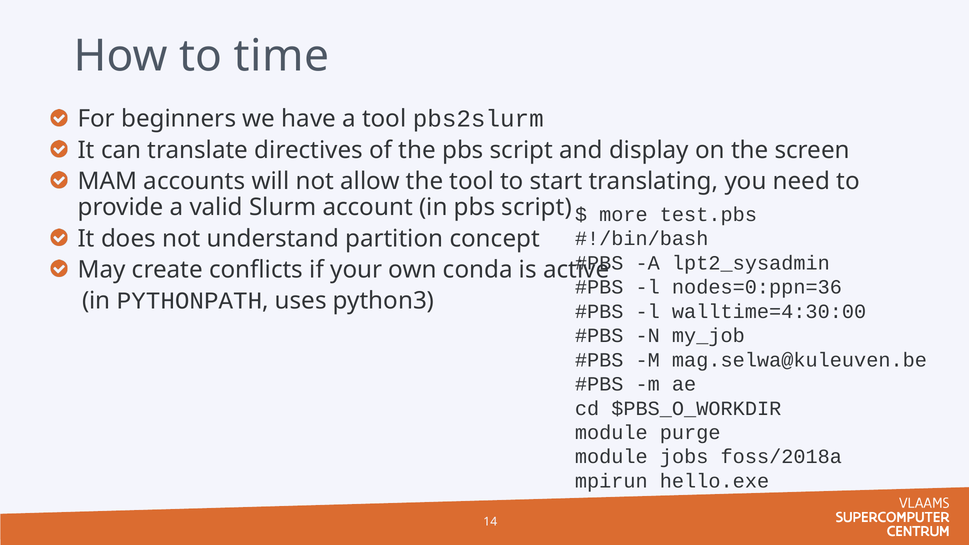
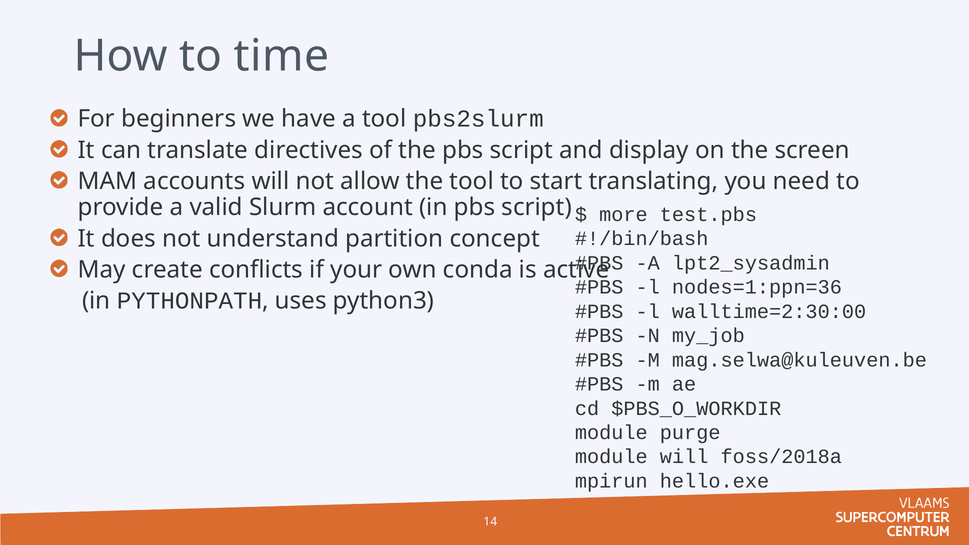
nodes=0:ppn=36: nodes=0:ppn=36 -> nodes=1:ppn=36 (757, 287)
walltime=4:30:00: walltime=4:30:00 -> walltime=2:30:00 (769, 311)
module jobs: jobs -> will (684, 457)
